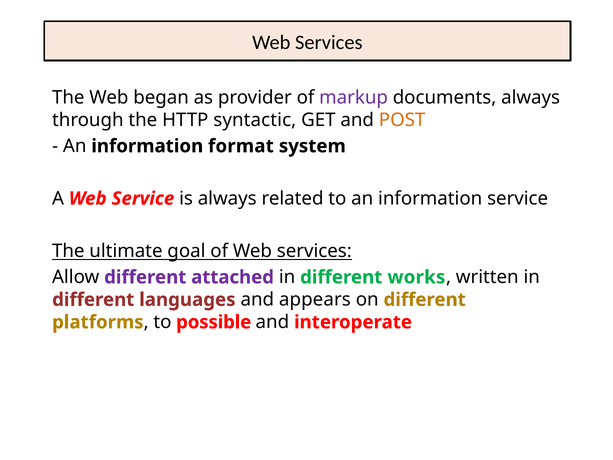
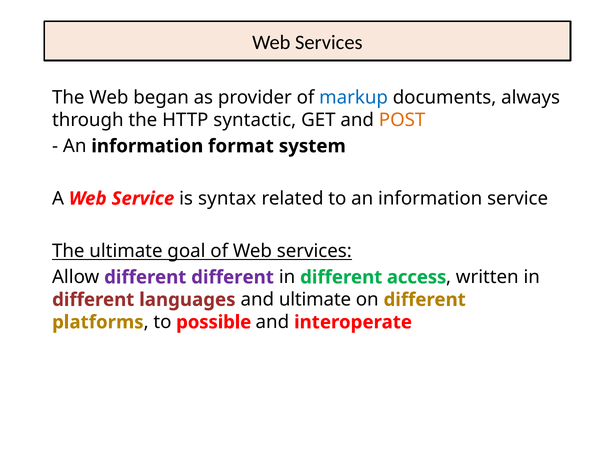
markup colour: purple -> blue (354, 97)
is always: always -> syntax (227, 198)
different attached: attached -> different (233, 277)
works: works -> access (417, 277)
and appears: appears -> ultimate (315, 300)
